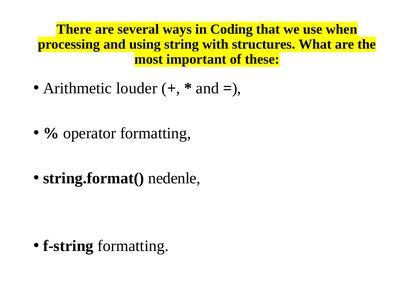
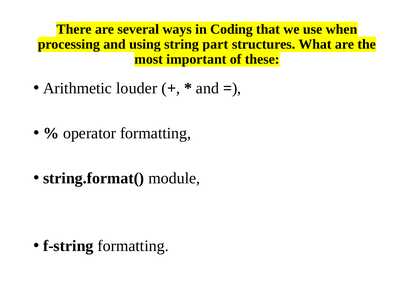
with: with -> part (215, 44)
nedenle: nedenle -> module (174, 179)
